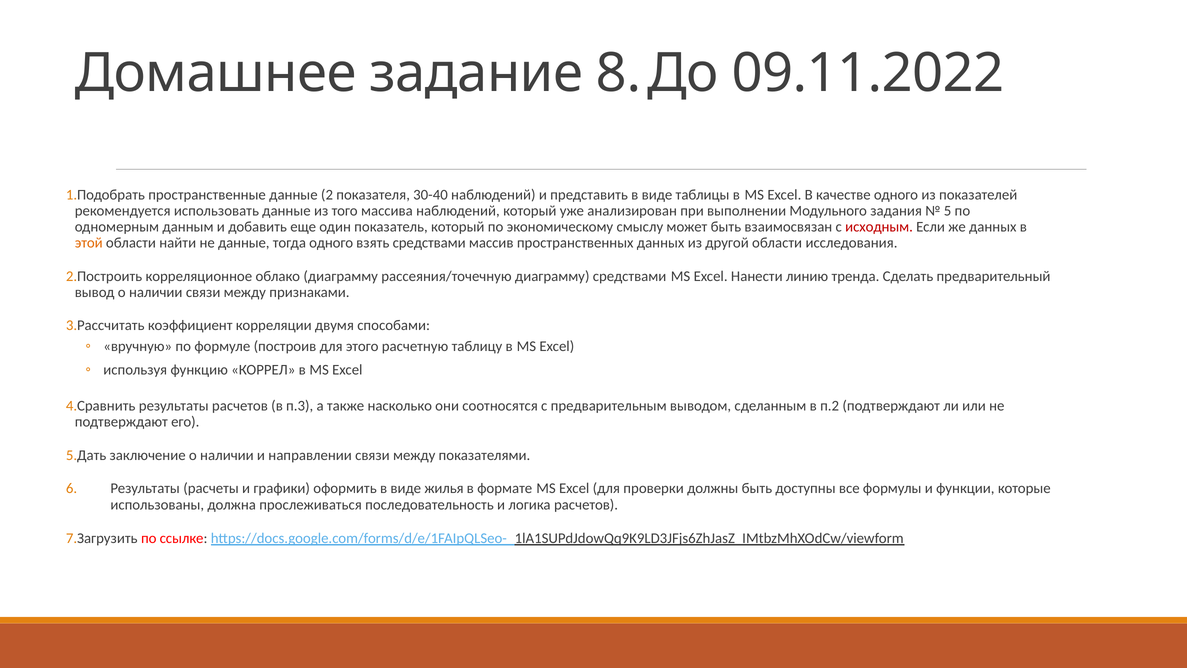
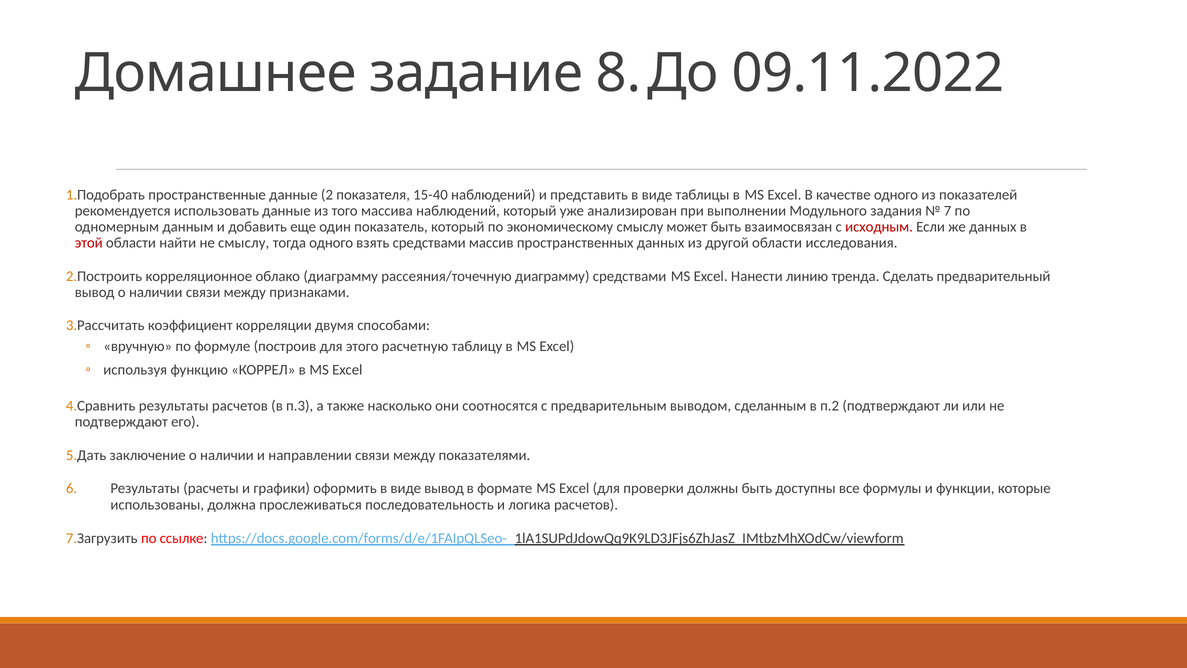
30-40: 30-40 -> 15-40 (430, 195)
5: 5 -> 7 (948, 211)
этой colour: orange -> red (89, 243)
не данные: данные -> смыслу (244, 243)
виде жилья: жилья -> вывод (444, 488)
